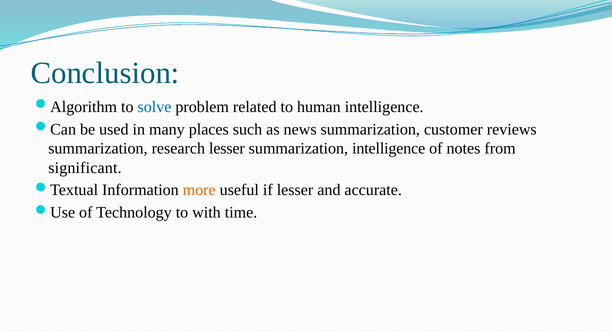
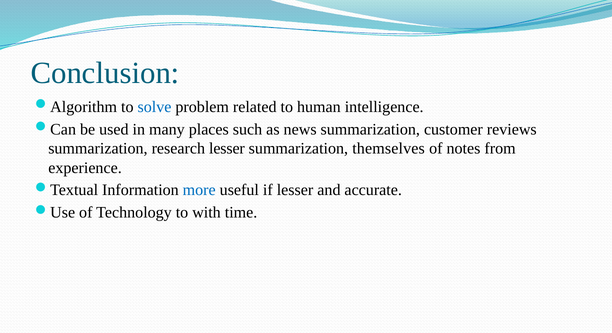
summarization intelligence: intelligence -> themselves (389, 149)
significant: significant -> experience (85, 168)
more colour: orange -> blue (199, 190)
